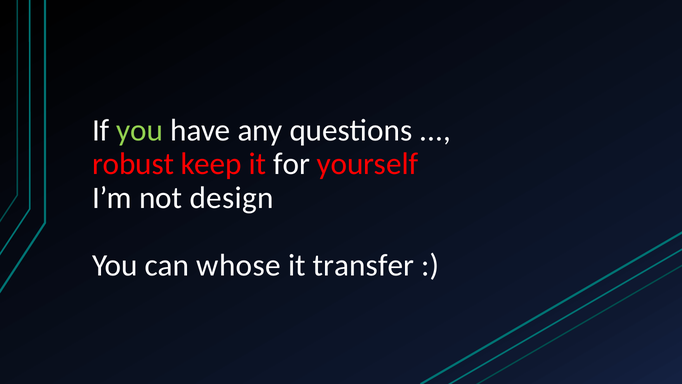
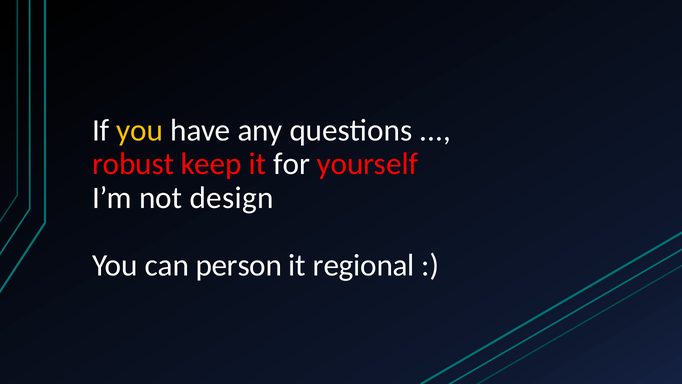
you colour: light green -> yellow (140, 130)
whose: whose -> person (239, 265)
transfer: transfer -> regional (364, 265)
